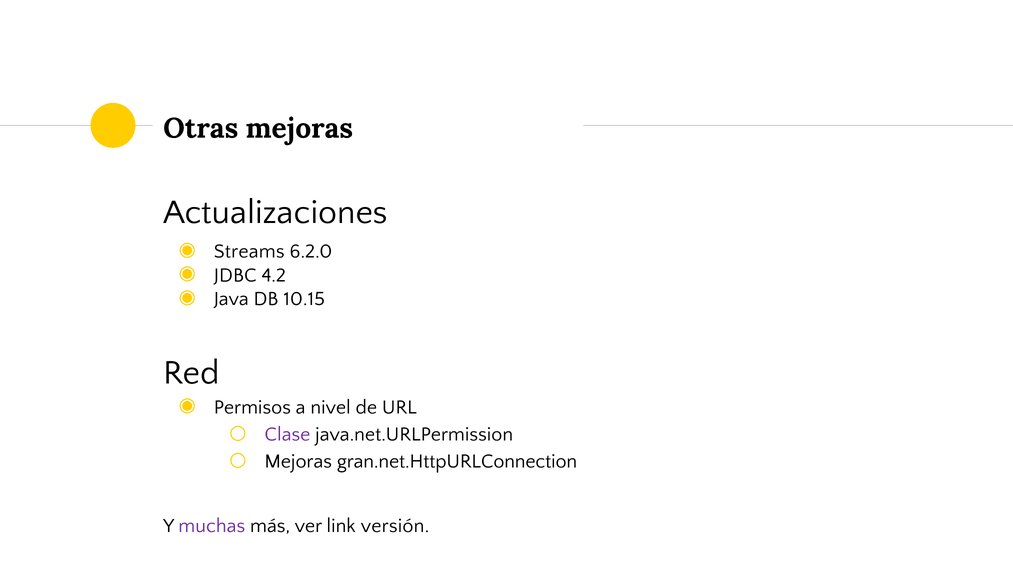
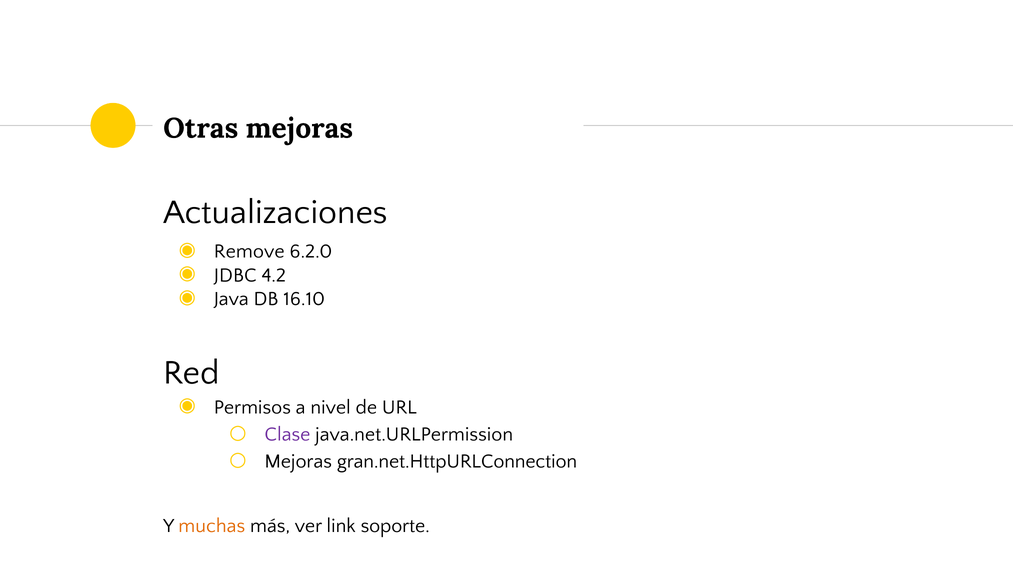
Streams: Streams -> Remove (249, 251)
10.15: 10.15 -> 16.10 (304, 299)
muchas colour: purple -> orange (212, 525)
versión: versión -> soporte (395, 525)
